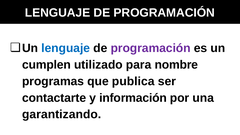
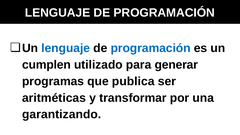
programación colour: purple -> blue (151, 48)
nombre: nombre -> generar (176, 65)
contactarte: contactarte -> aritméticas (54, 98)
información: información -> transformar (133, 98)
